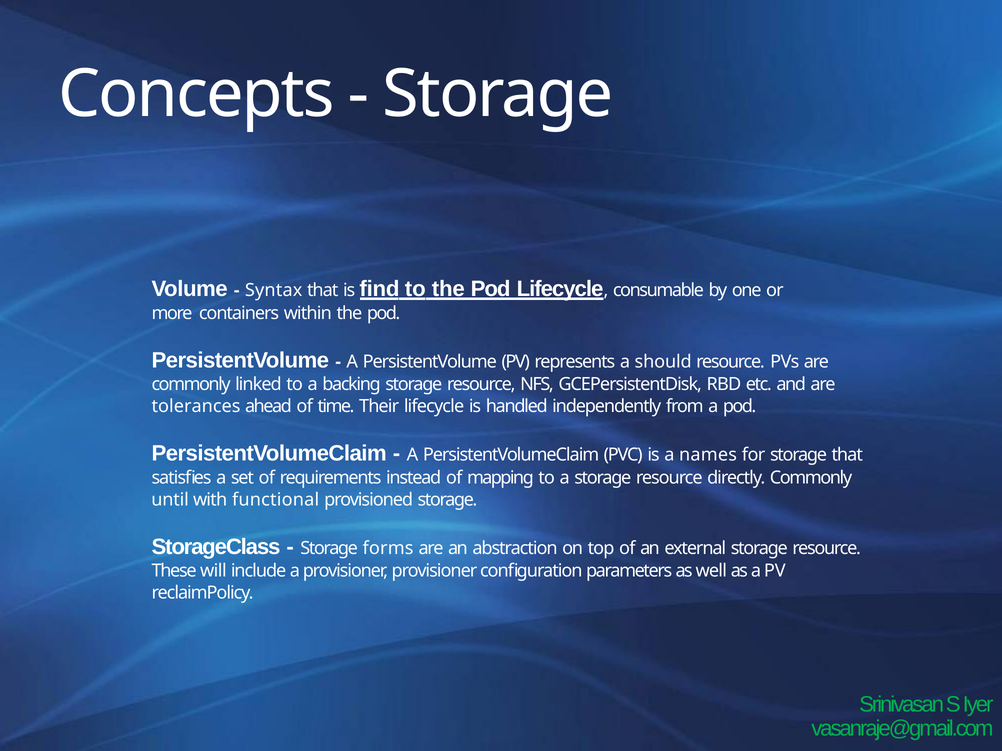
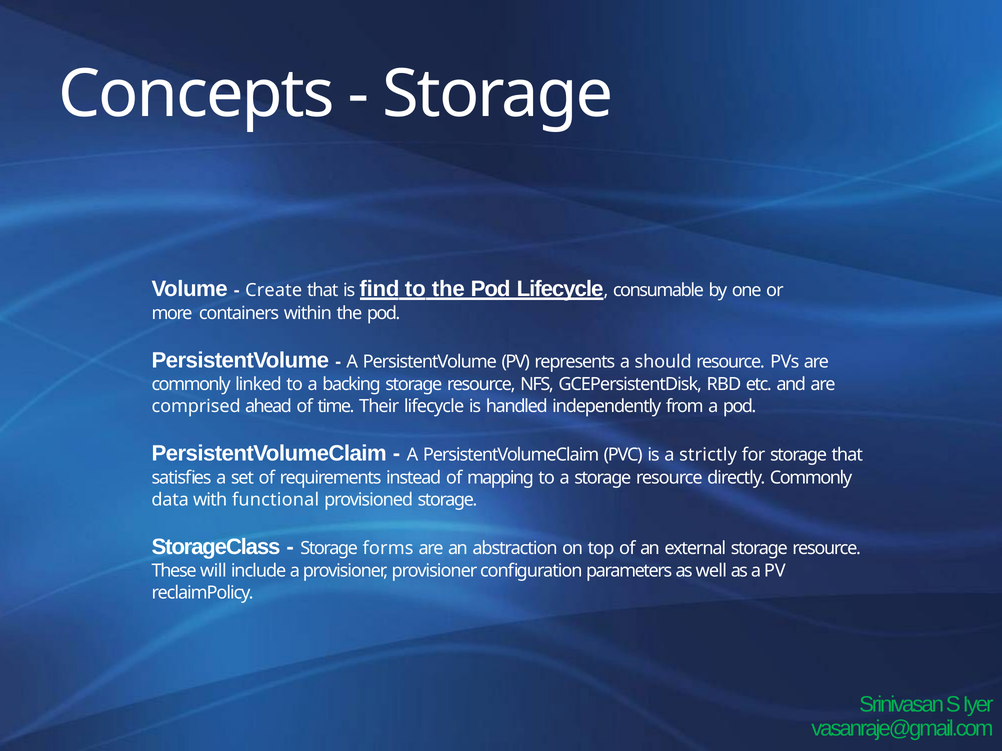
Syntax: Syntax -> Create (274, 290)
tolerances: tolerances -> comprised (196, 407)
names: names -> strictly (708, 455)
until: until -> data (170, 500)
